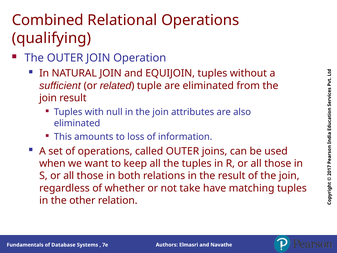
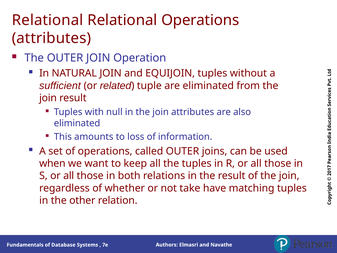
Combined: Combined -> Relational (48, 20)
qualifying: qualifying -> attributes (51, 38)
